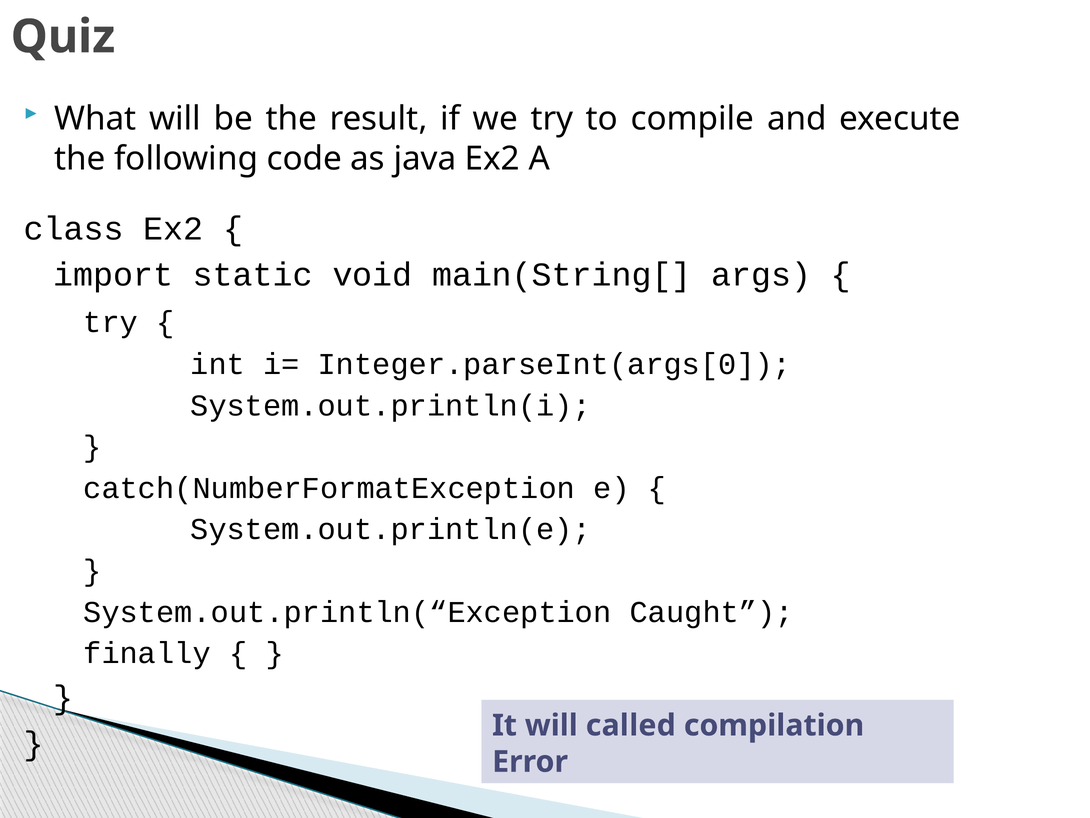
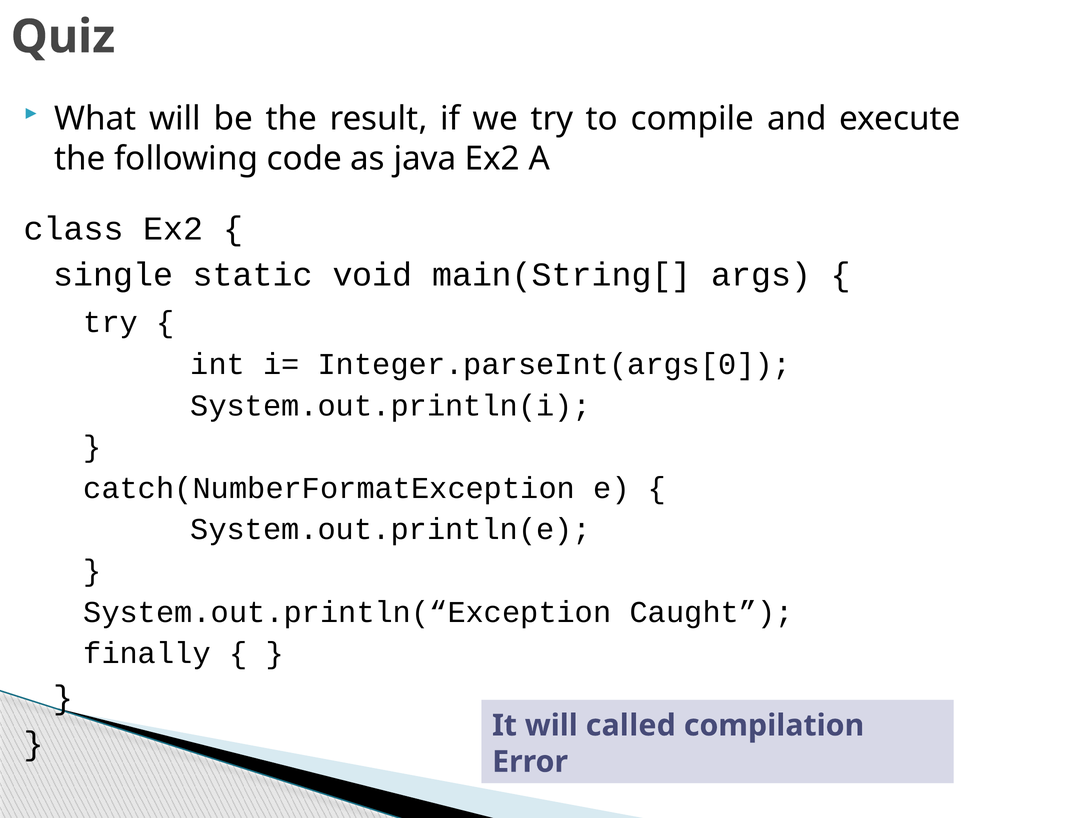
import: import -> single (113, 275)
